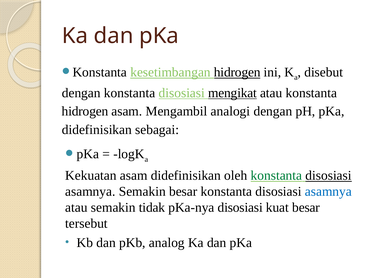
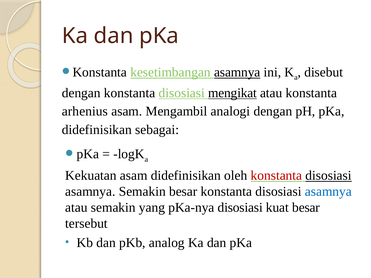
kesetimbangan hidrogen: hidrogen -> asamnya (237, 72)
hidrogen: hidrogen -> arhenius (85, 111)
konstanta colour: green -> red (276, 176)
tidak: tidak -> yang (152, 208)
